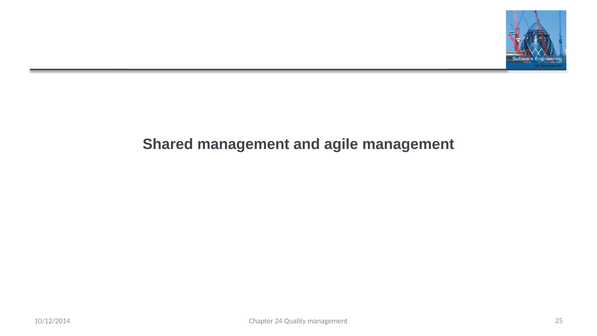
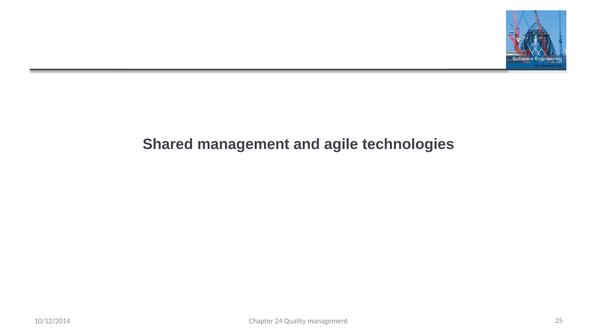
agile management: management -> technologies (408, 144)
